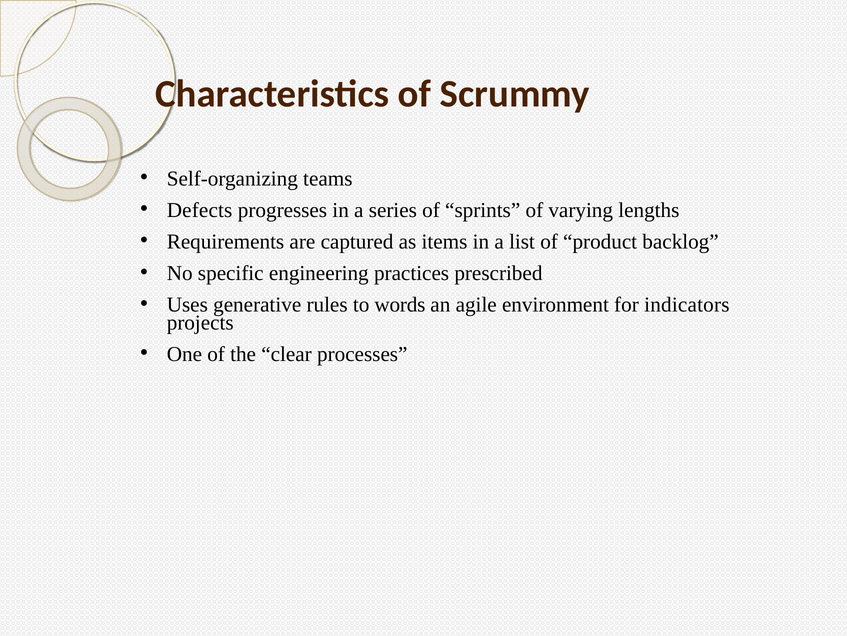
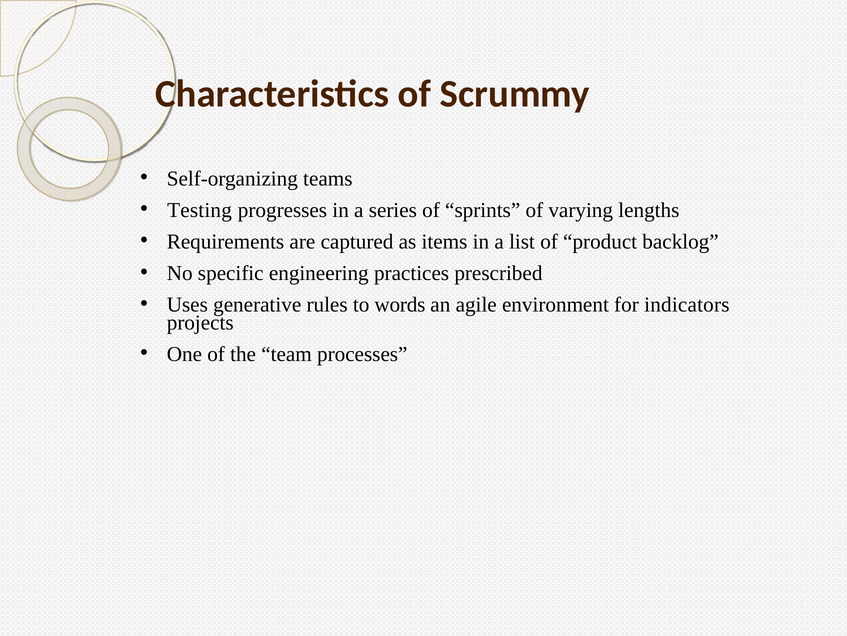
Defects: Defects -> Testing (200, 210)
clear: clear -> team (287, 354)
